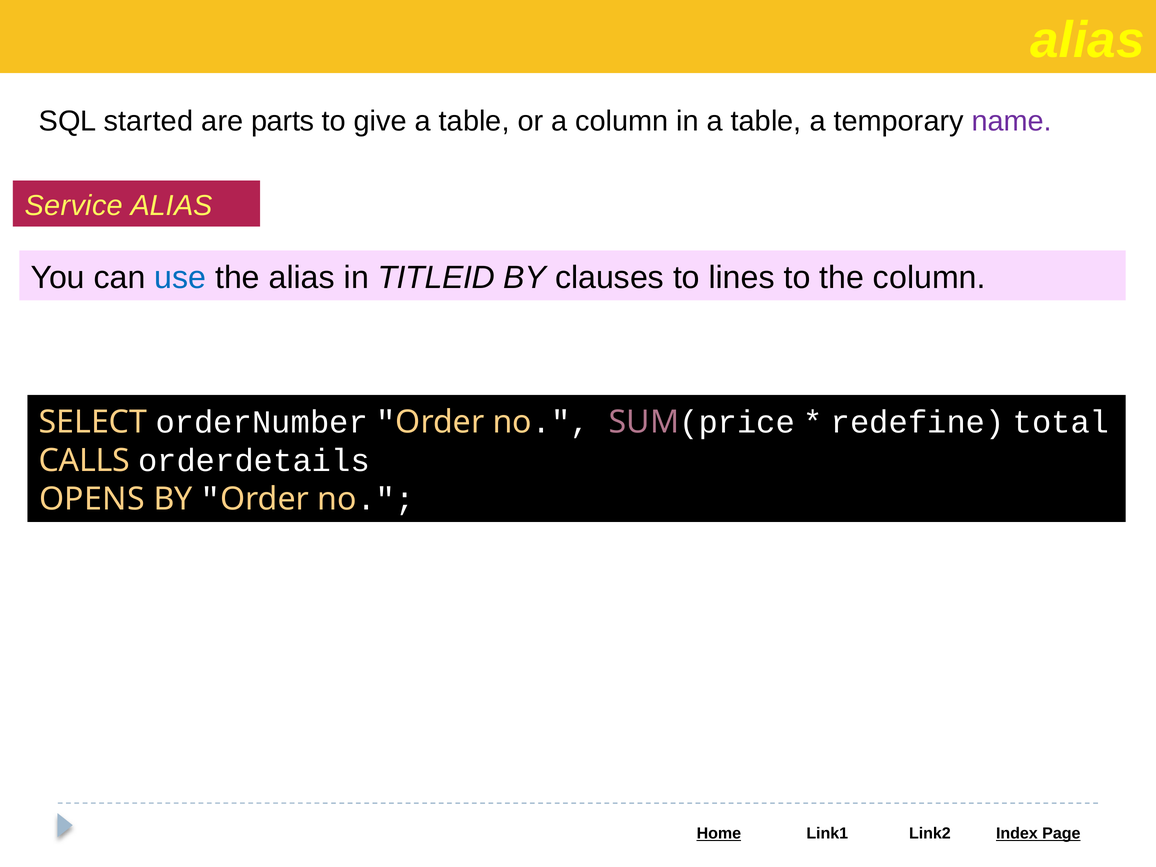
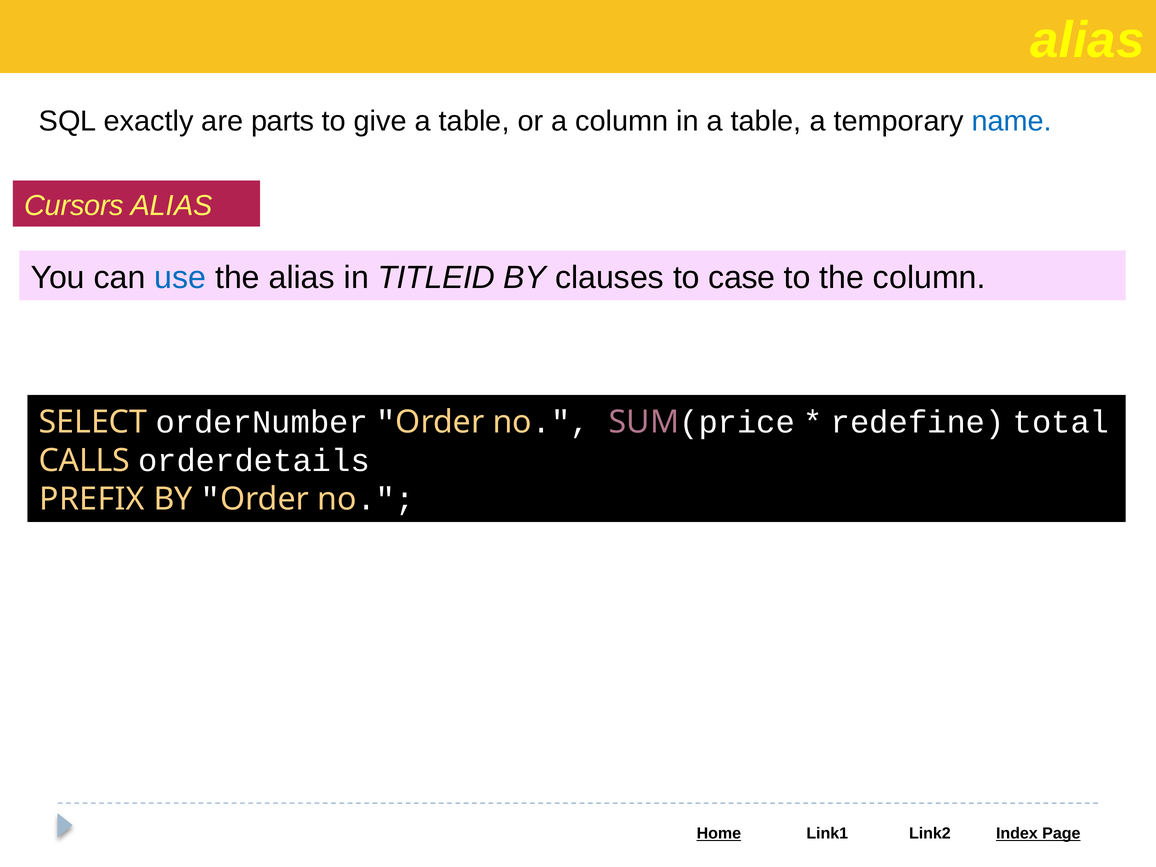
started: started -> exactly (149, 121)
name colour: purple -> blue (1012, 121)
Service: Service -> Cursors (74, 206)
lines: lines -> case (742, 278)
OPENS: OPENS -> PREFIX (92, 499)
